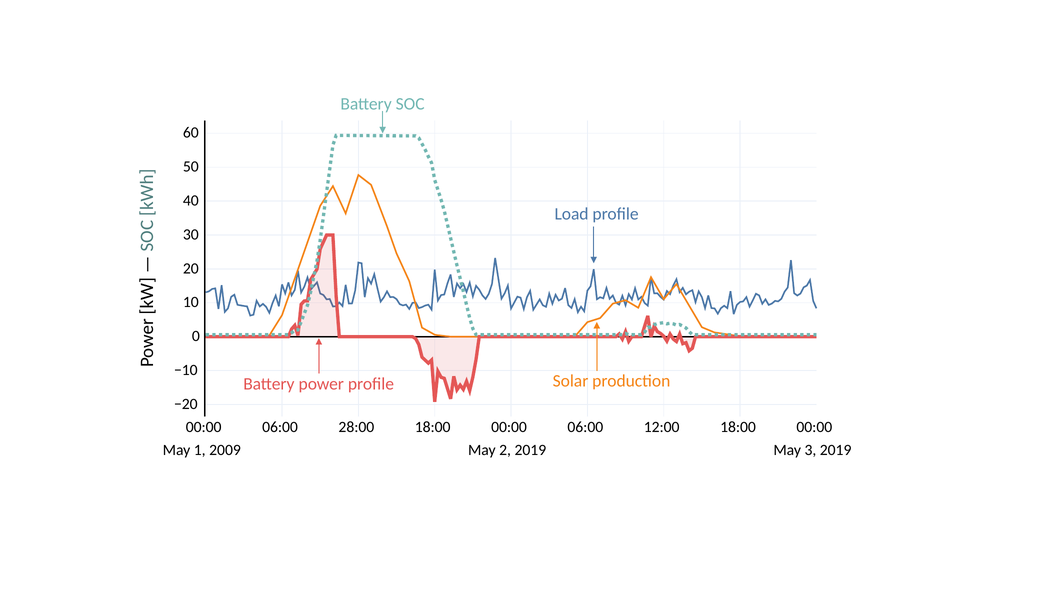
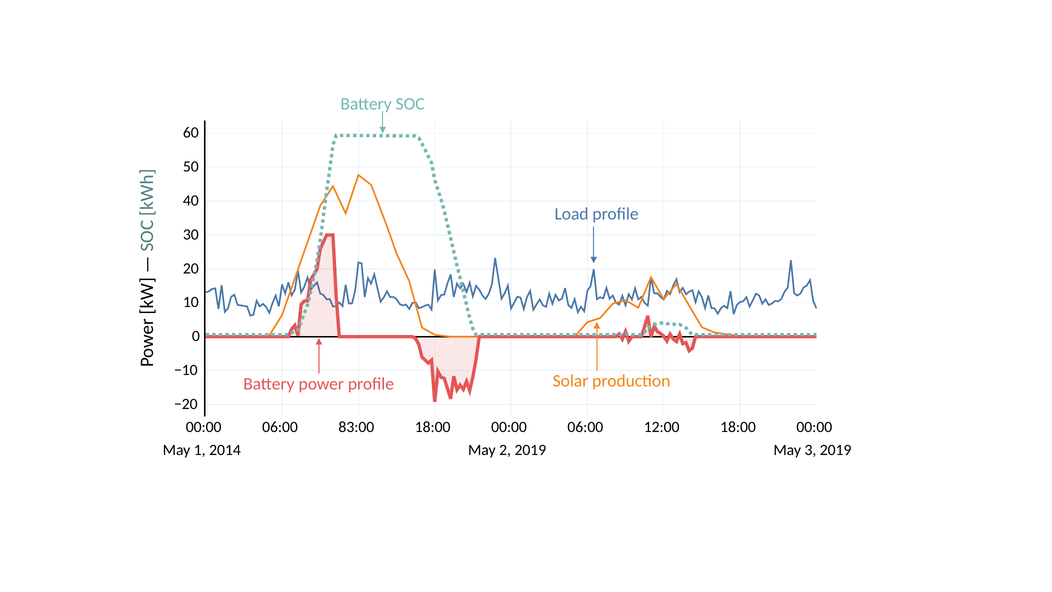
28:00: 28:00 -> 83:00 (356, 427)
2009: 2009 -> 2014 (225, 450)
